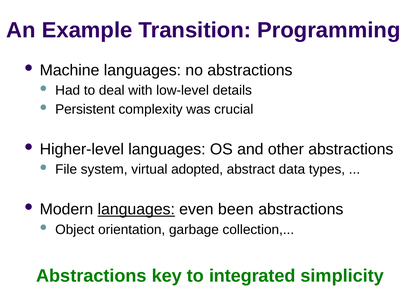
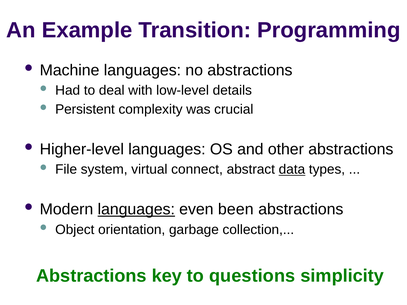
adopted: adopted -> connect (197, 170)
data underline: none -> present (292, 170)
integrated: integrated -> questions (252, 276)
